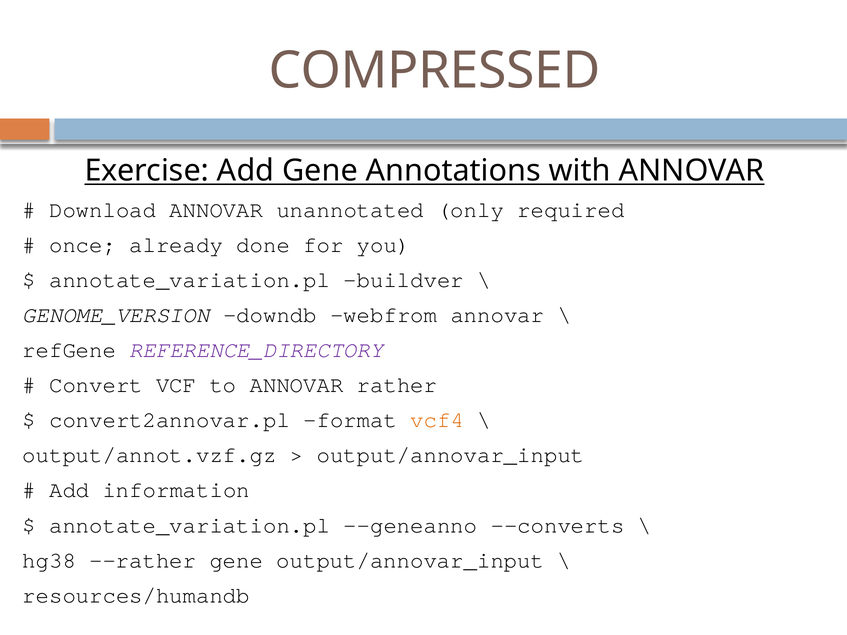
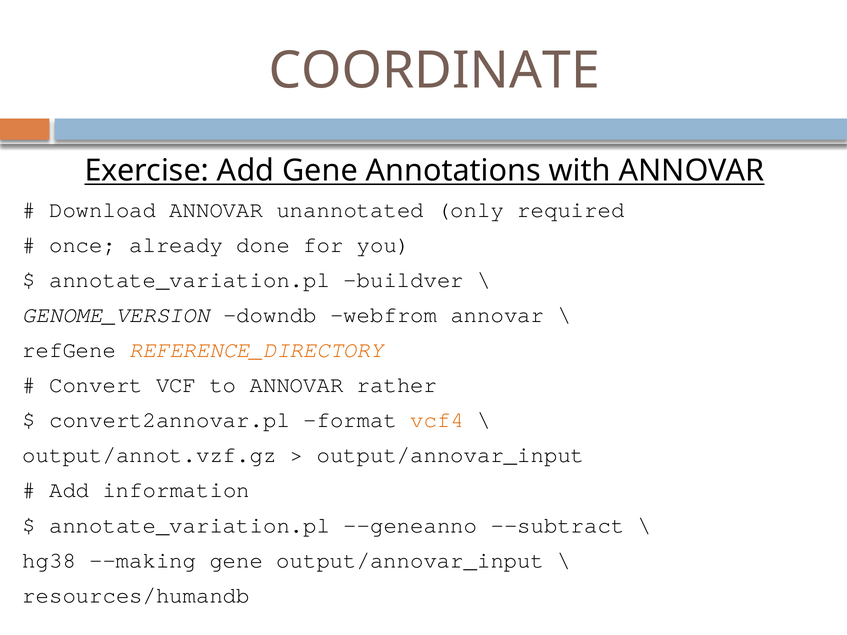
COMPRESSED: COMPRESSED -> COORDINATE (434, 71)
REFERENCE_DIRECTORY colour: purple -> orange (257, 350)
--converts: --converts -> --subtract (558, 525)
--rather: --rather -> --making (143, 560)
